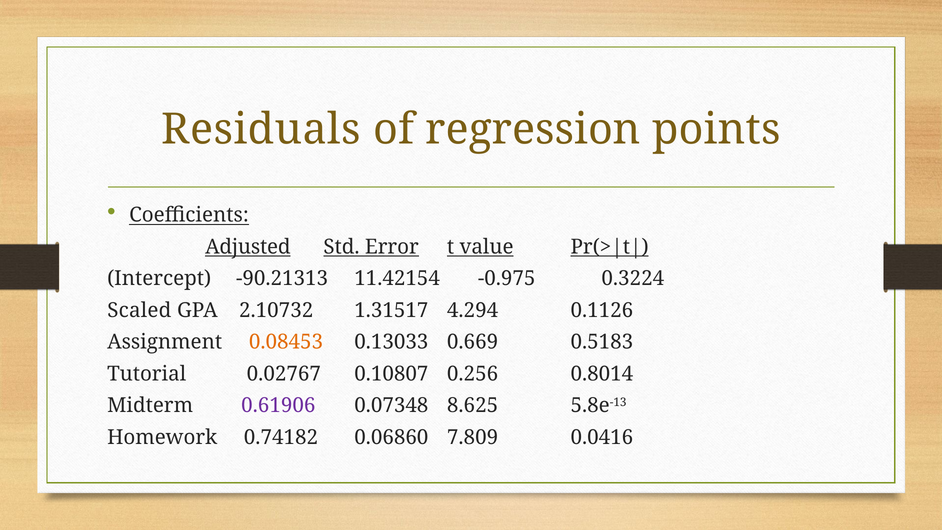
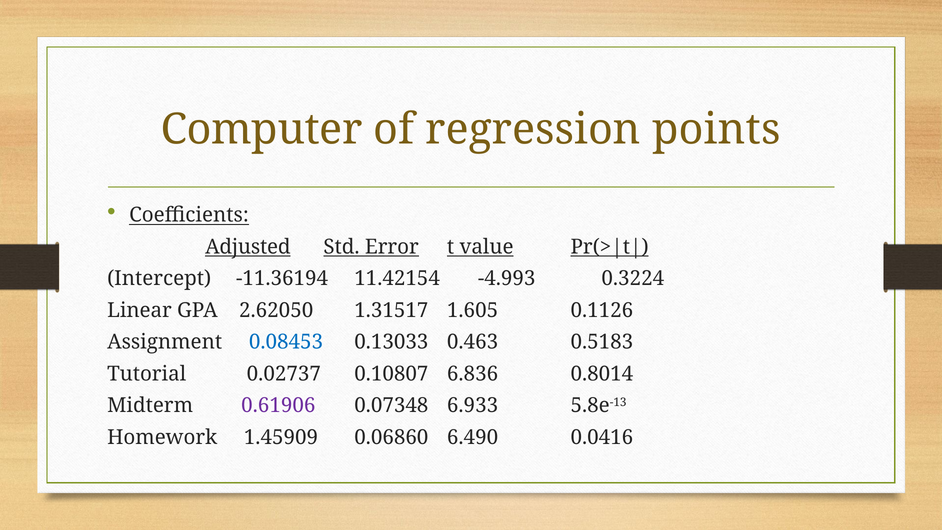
Residuals: Residuals -> Computer (261, 129)
-90.21313: -90.21313 -> -11.36194 (282, 278)
-0.975: -0.975 -> -4.993 (507, 278)
Scaled: Scaled -> Linear (139, 310)
2.10732: 2.10732 -> 2.62050 (276, 310)
4.294: 4.294 -> 1.605 (473, 310)
0.08453 colour: orange -> blue (286, 342)
0.669: 0.669 -> 0.463 (473, 342)
0.02767: 0.02767 -> 0.02737 (284, 374)
0.256: 0.256 -> 6.836 (473, 374)
8.625: 8.625 -> 6.933 (473, 405)
0.74182: 0.74182 -> 1.45909 (281, 437)
7.809: 7.809 -> 6.490 (473, 437)
